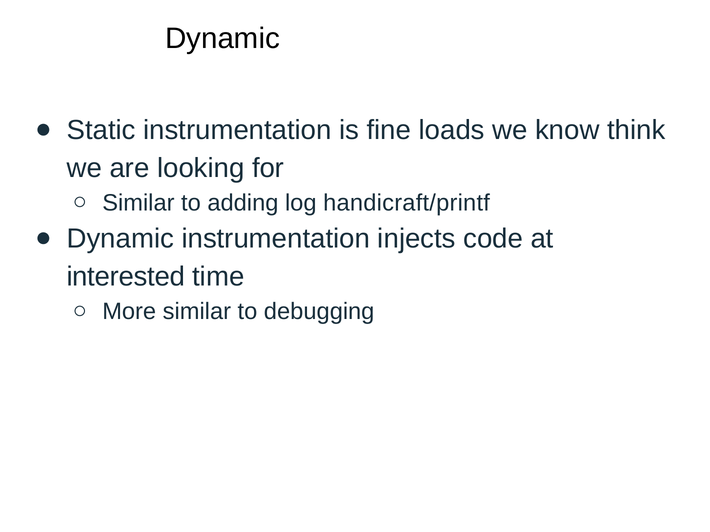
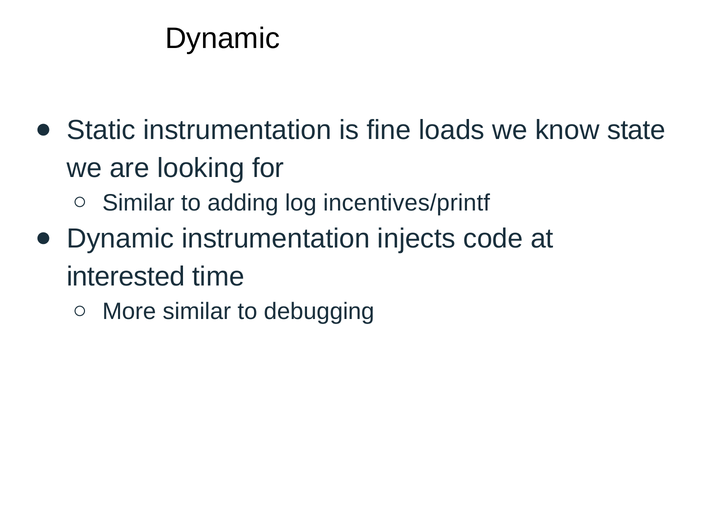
think: think -> state (636, 130)
handicraft/printf: handicraft/printf -> incentives/printf (407, 203)
